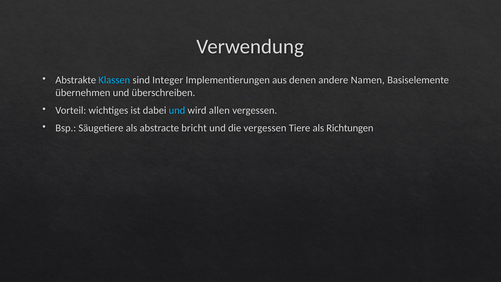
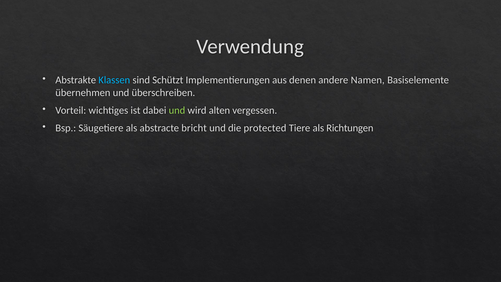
Integer: Integer -> Schützt (168, 80)
und colour: light blue -> light green (177, 110)
allen: allen -> alten (219, 110)
die vergessen: vergessen -> protected (265, 128)
